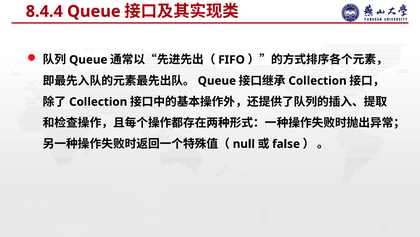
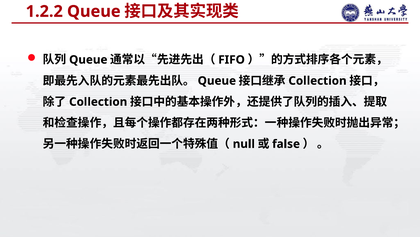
8.4.4: 8.4.4 -> 1.2.2 (44, 11)
